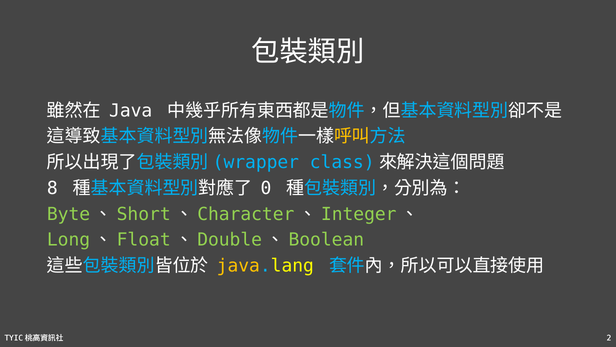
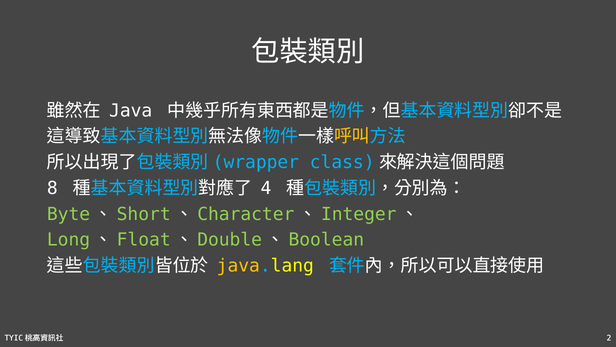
0: 0 -> 4 (266, 188)
